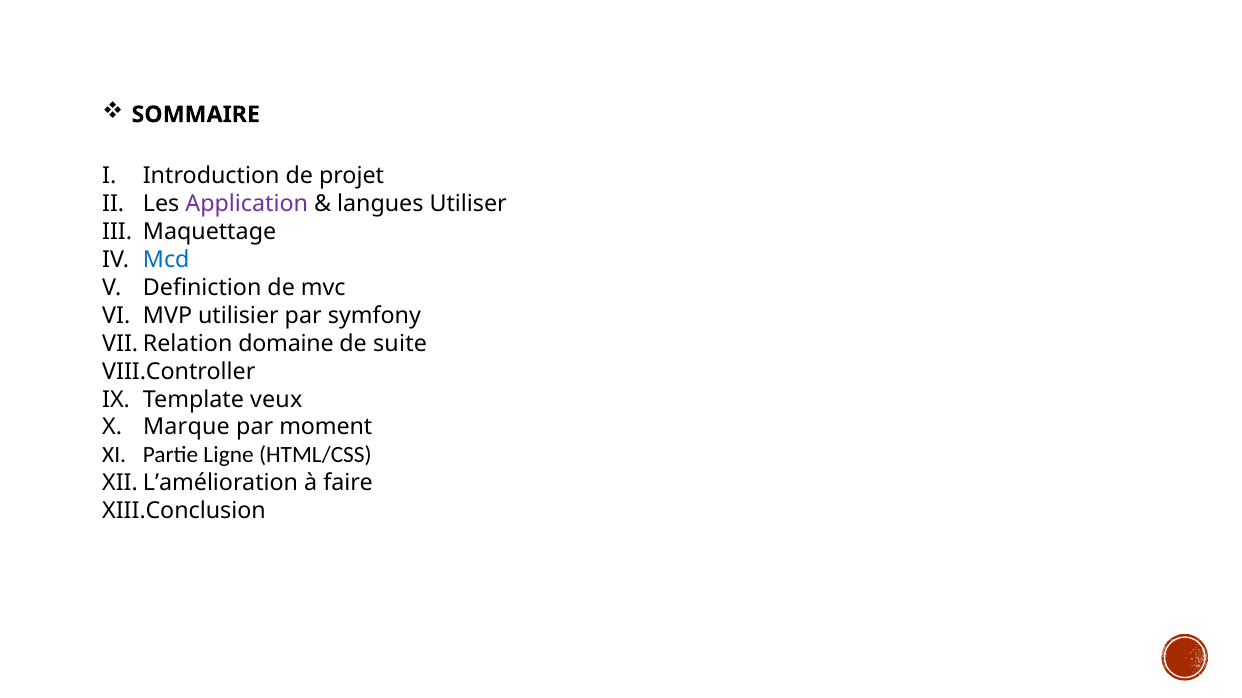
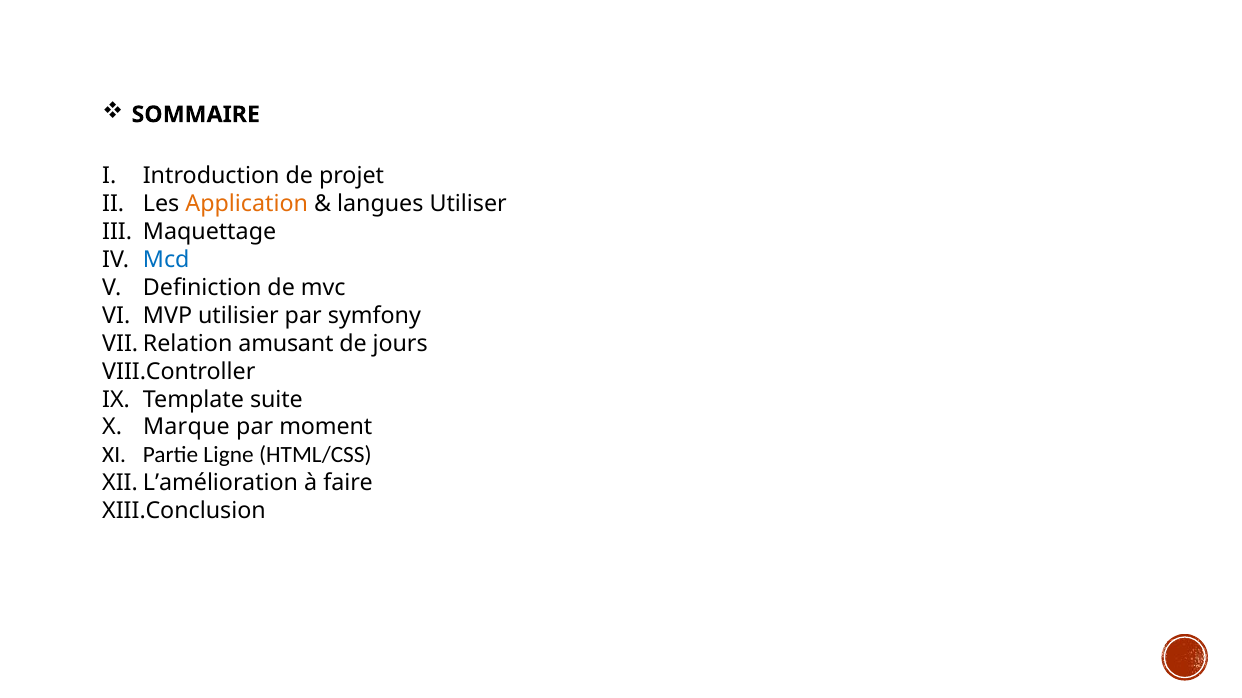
Application colour: purple -> orange (247, 204)
domaine: domaine -> amusant (286, 344)
suite: suite -> jours (400, 344)
veux: veux -> suite (276, 400)
